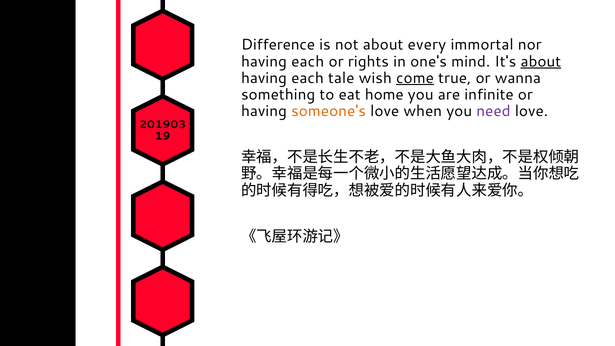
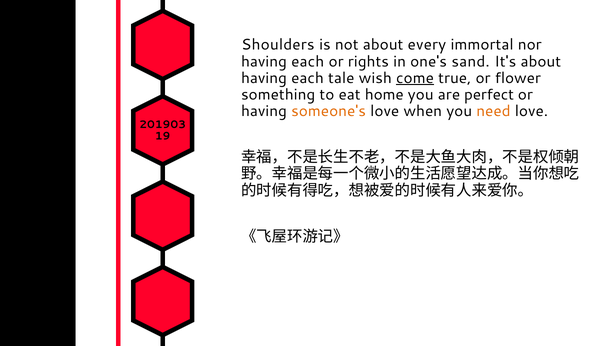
Difference: Difference -> Shoulders (278, 45)
mind: mind -> sand (471, 61)
about underline: present -> none (541, 61)
wanna: wanna -> flower (518, 78)
infinite: infinite -> perfect (489, 95)
need colour: purple -> orange (493, 111)
